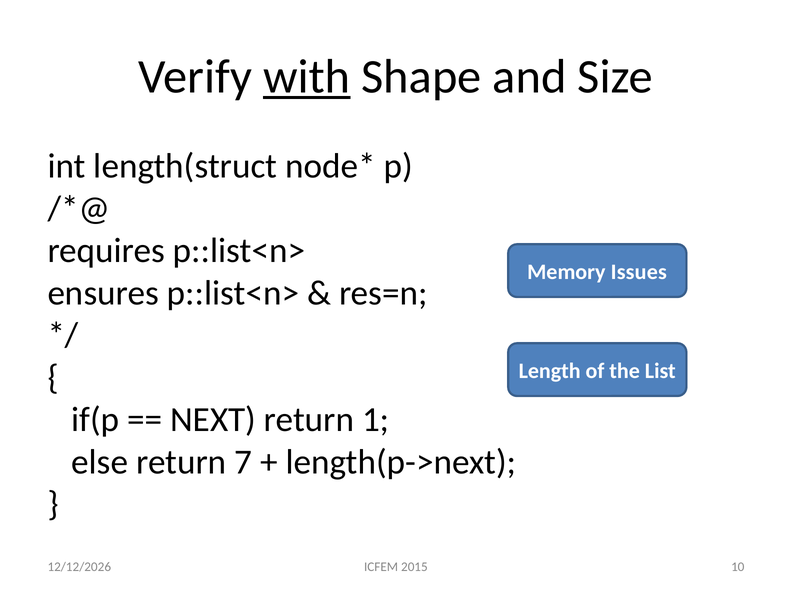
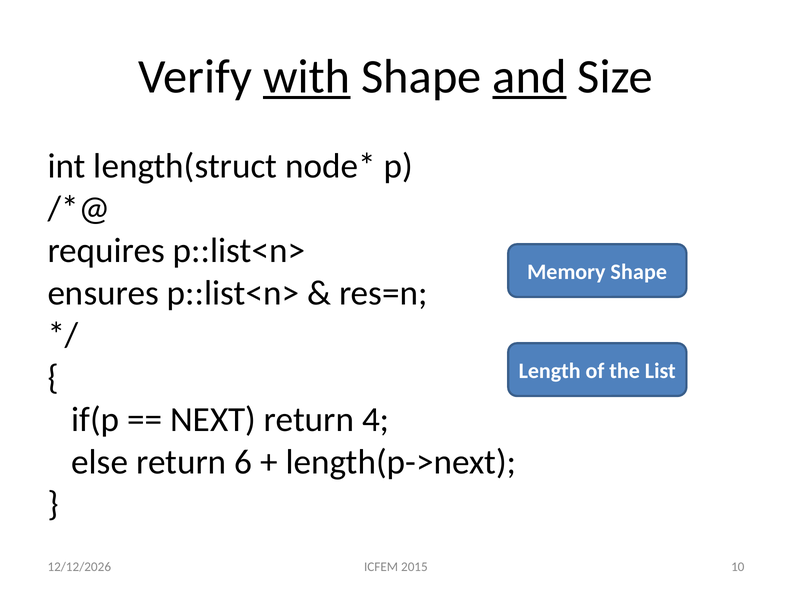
and underline: none -> present (529, 77)
Memory Issues: Issues -> Shape (639, 272)
1: 1 -> 4 (376, 420)
7: 7 -> 6 (243, 462)
